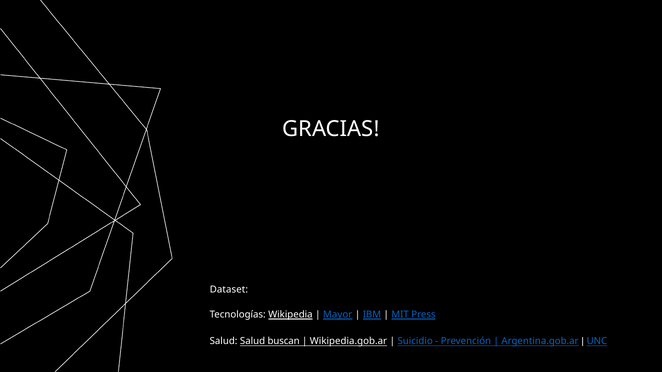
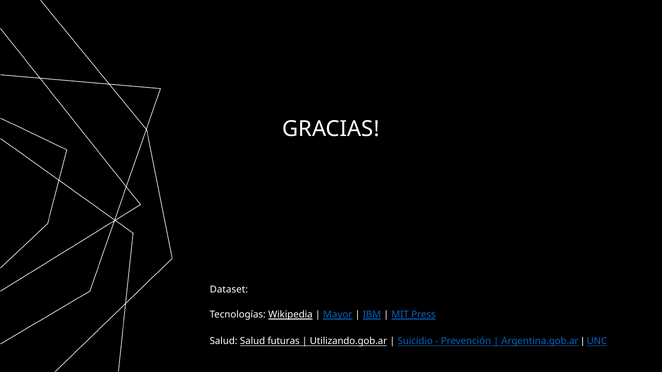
buscan: buscan -> futuras (284, 341)
Wikipedia.gob.ar: Wikipedia.gob.ar -> Utilizando.gob.ar (349, 341)
